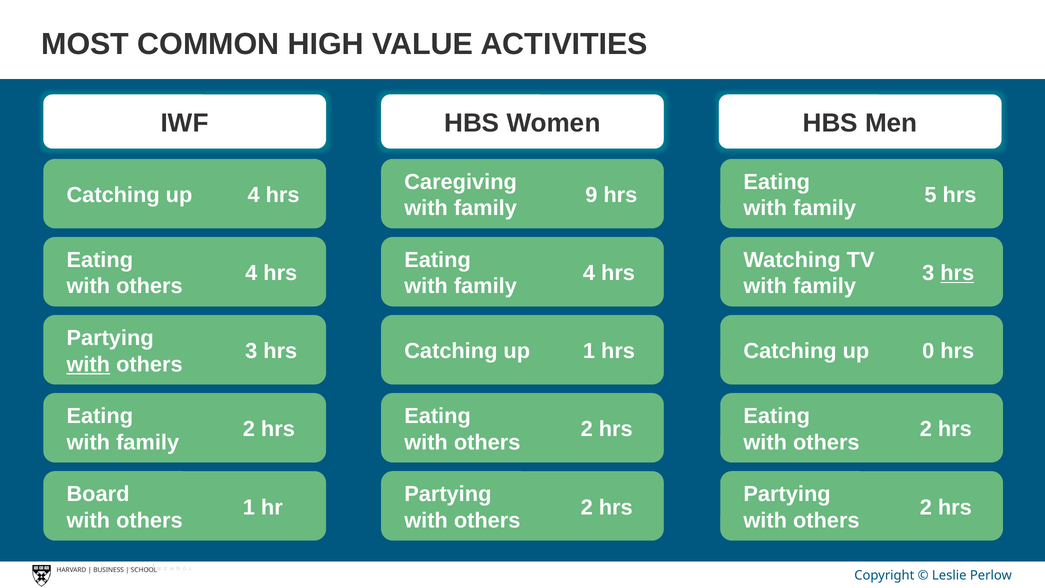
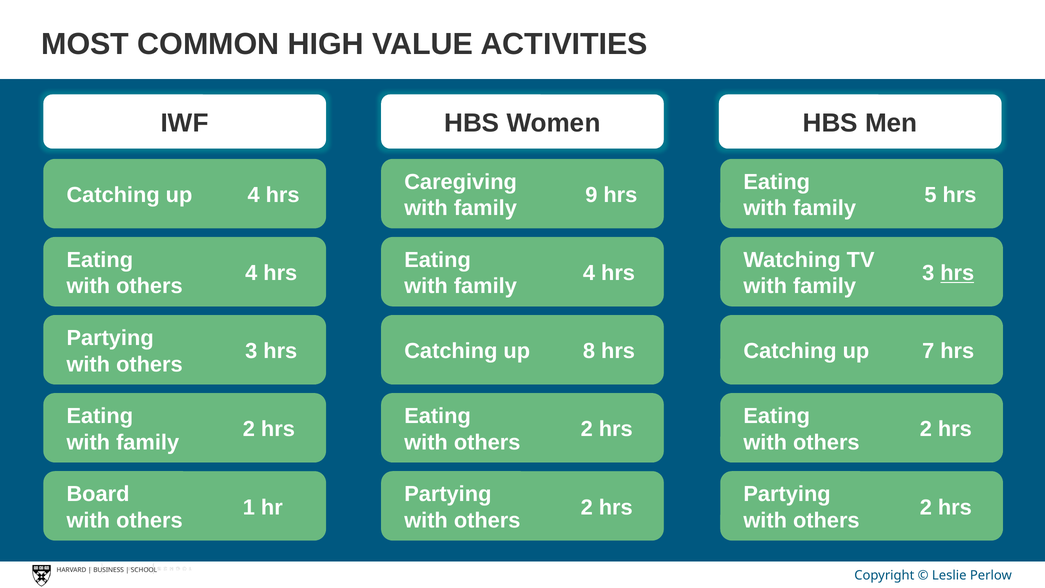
1: 1 -> 8 (589, 351)
0: 0 -> 7 (928, 351)
with underline: present -> none (88, 364)
